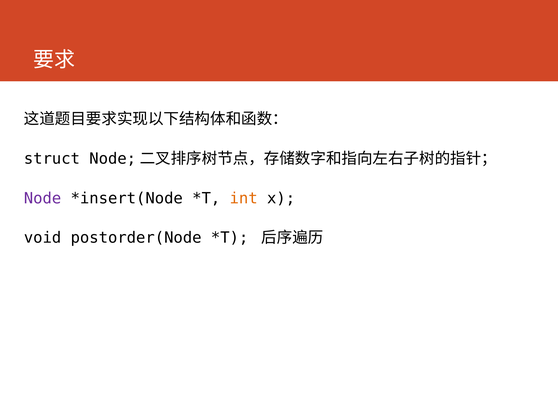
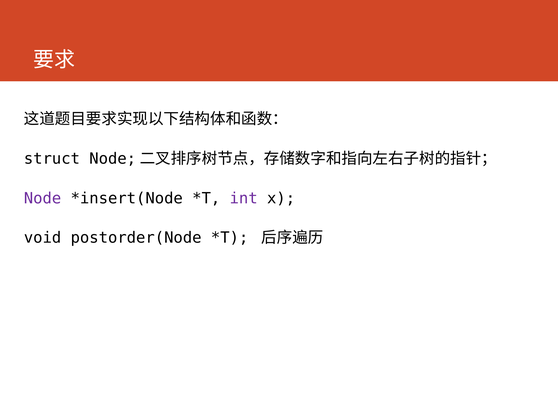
int colour: orange -> purple (244, 198)
